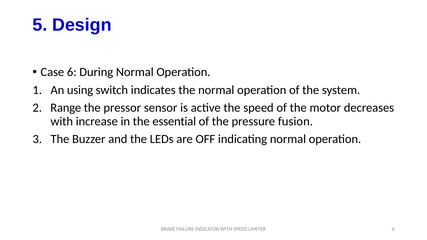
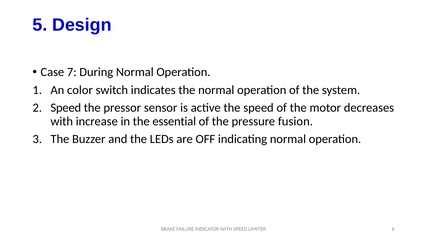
Case 6: 6 -> 7 (72, 72)
using: using -> color (80, 90)
Range: Range -> Speed (66, 108)
